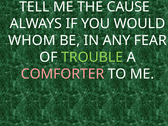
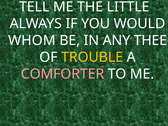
CAUSE: CAUSE -> LITTLE (128, 7)
FEAR: FEAR -> THEE (150, 40)
TROUBLE colour: light green -> yellow (92, 57)
